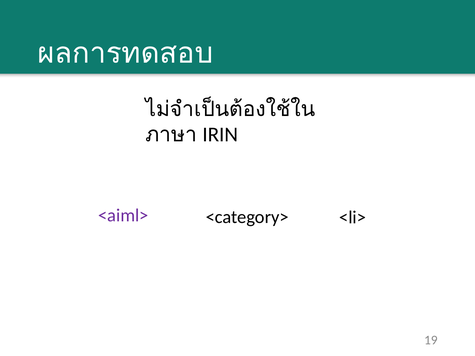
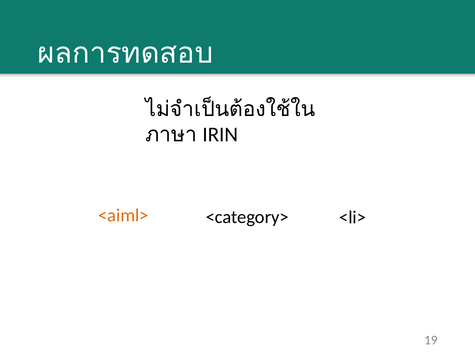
<aiml> colour: purple -> orange (123, 216)
